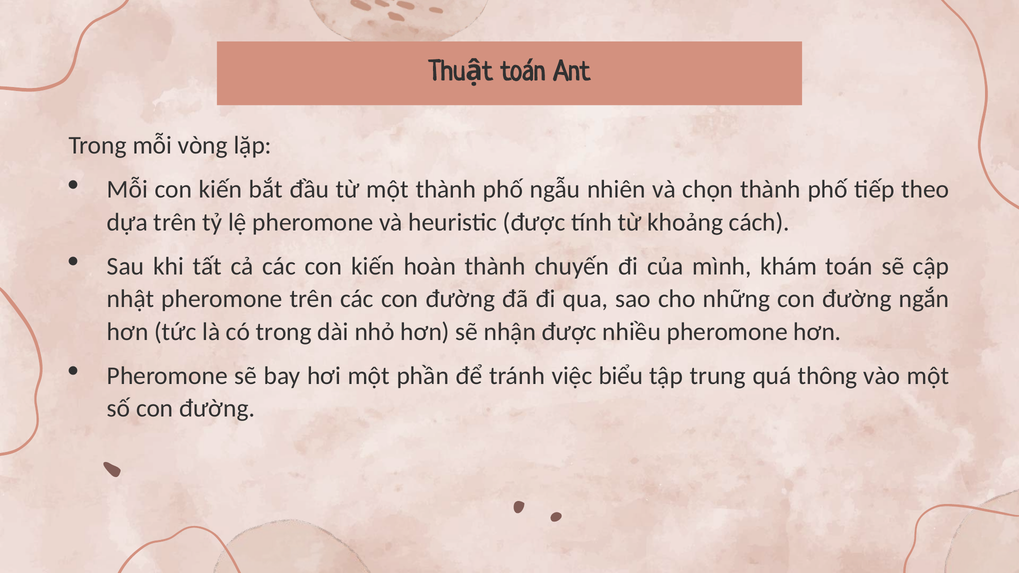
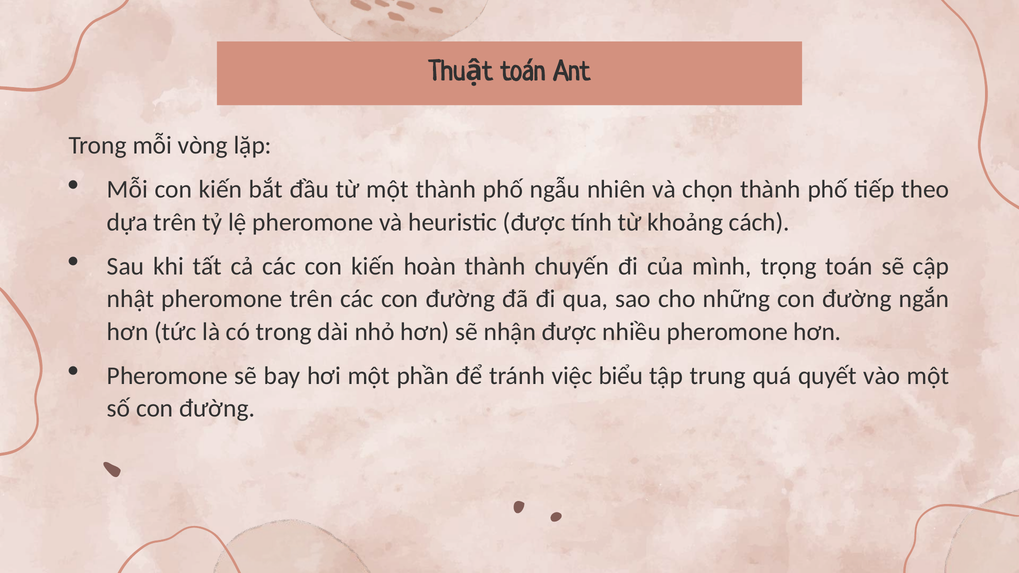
khám: khám -> trọng (789, 266)
thông: thông -> quyết (828, 376)
